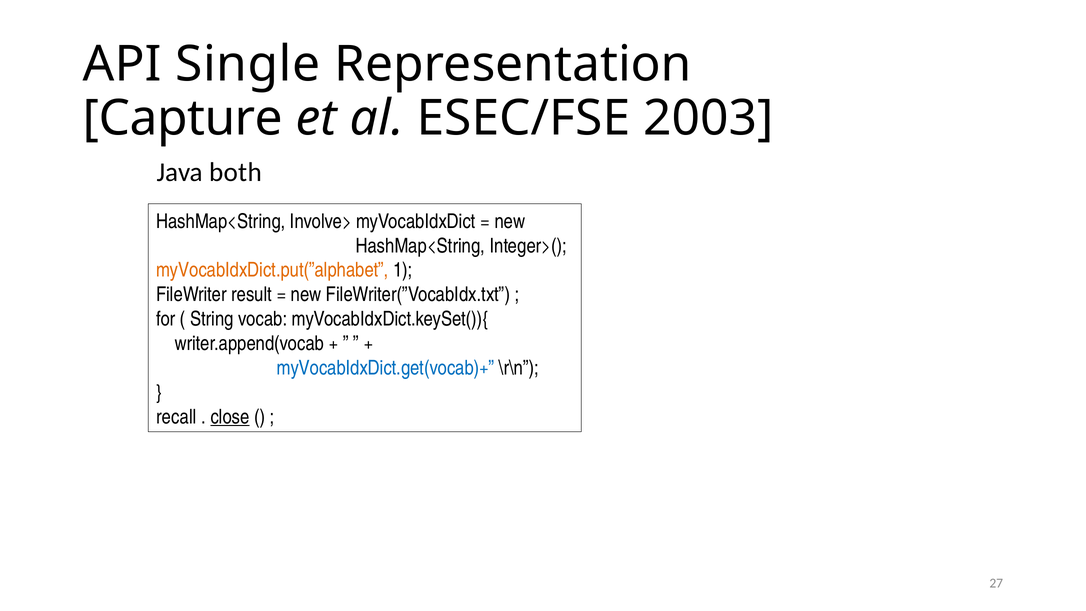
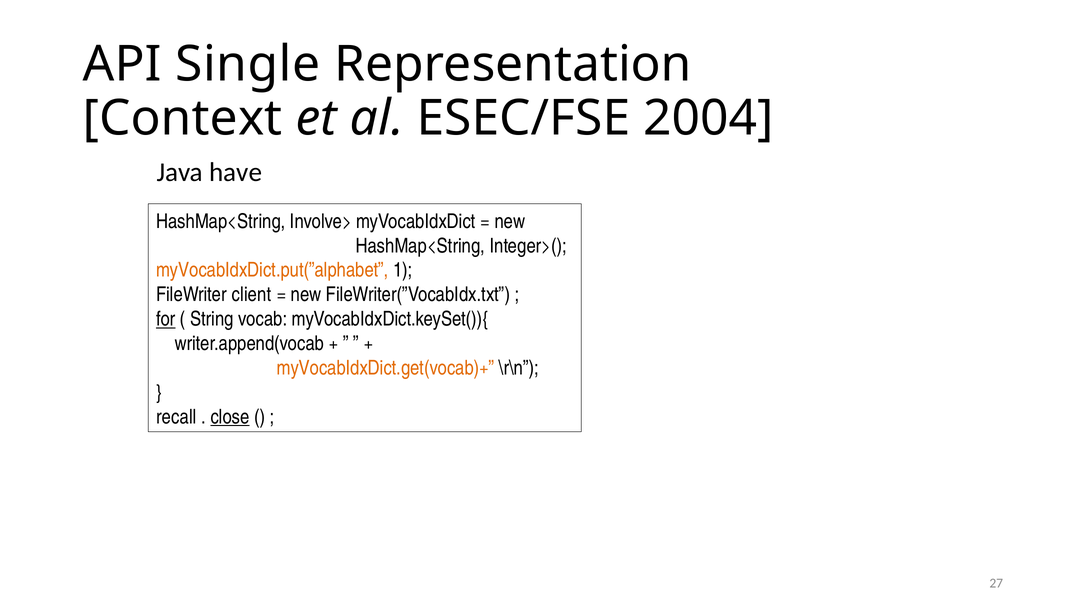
Capture: Capture -> Context (183, 118)
2003: 2003 -> 2004 (708, 118)
both: both -> have (236, 172)
result: result -> client (252, 295)
for underline: none -> present (166, 319)
myVocabIdxDict.get(vocab)+ colour: blue -> orange (386, 368)
